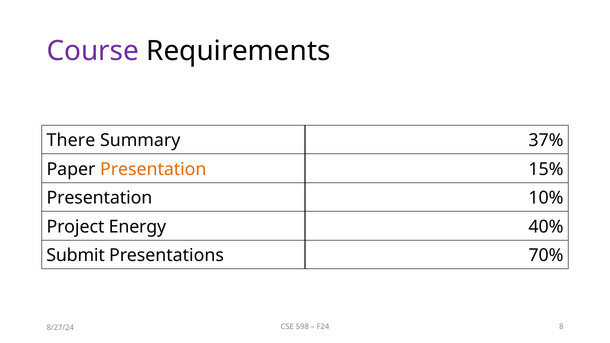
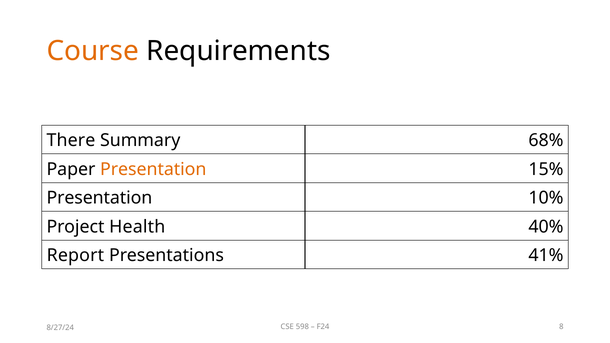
Course colour: purple -> orange (93, 51)
37%: 37% -> 68% (546, 141)
Energy: Energy -> Health (137, 227)
Submit: Submit -> Report (75, 256)
70%: 70% -> 41% (546, 256)
